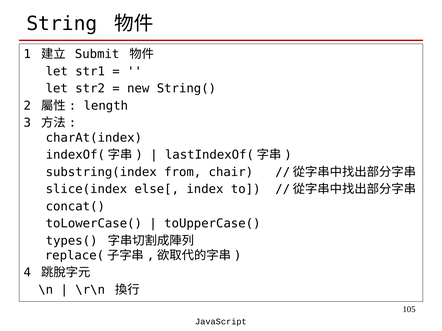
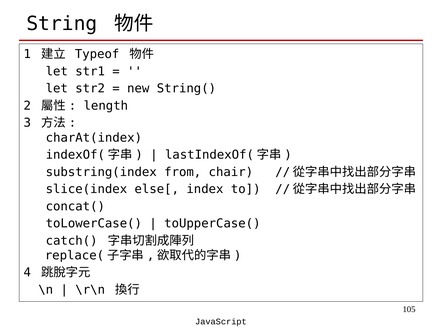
Submit: Submit -> Typeof (97, 54)
types(: types( -> catch( (72, 241)
